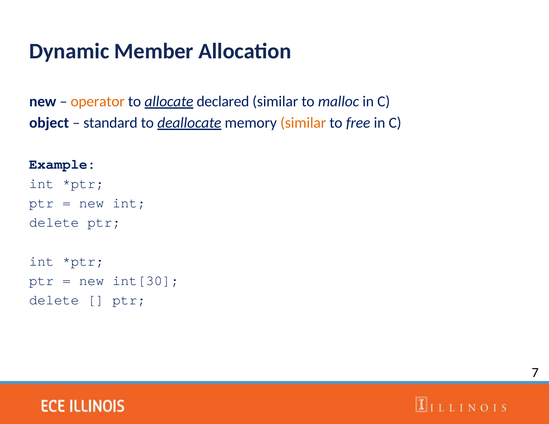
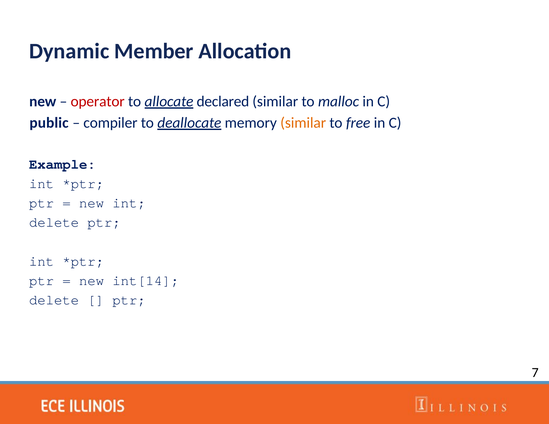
operator colour: orange -> red (98, 101)
object: object -> public (49, 123)
standard: standard -> compiler (110, 123)
int[30: int[30 -> int[14 (146, 281)
